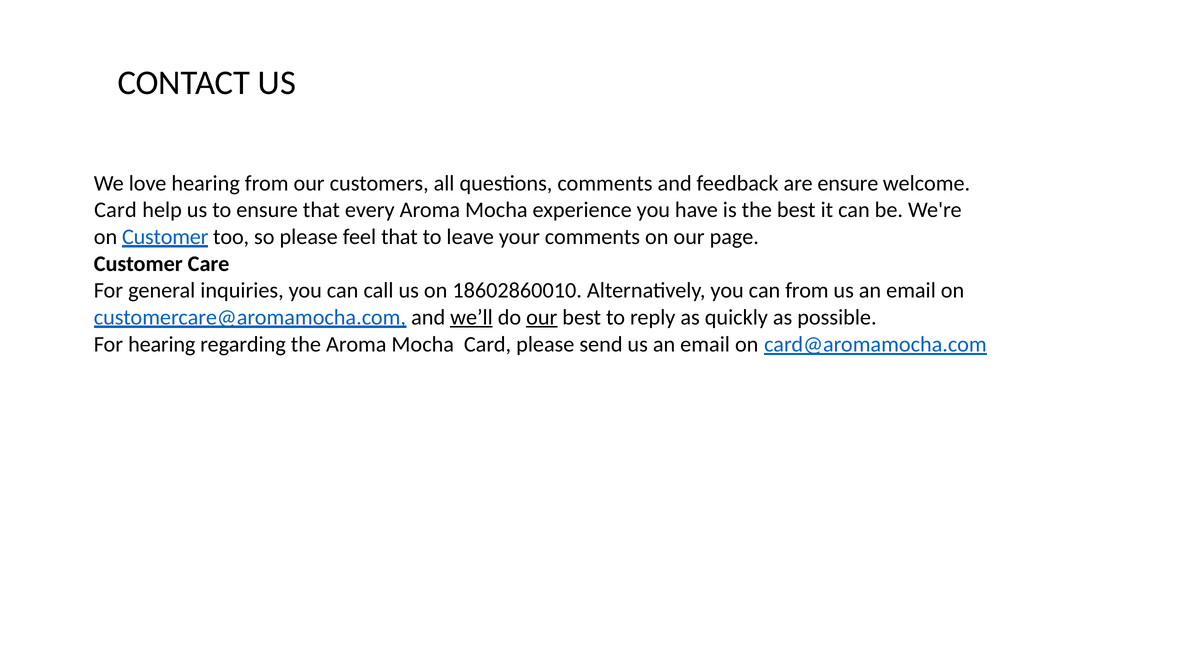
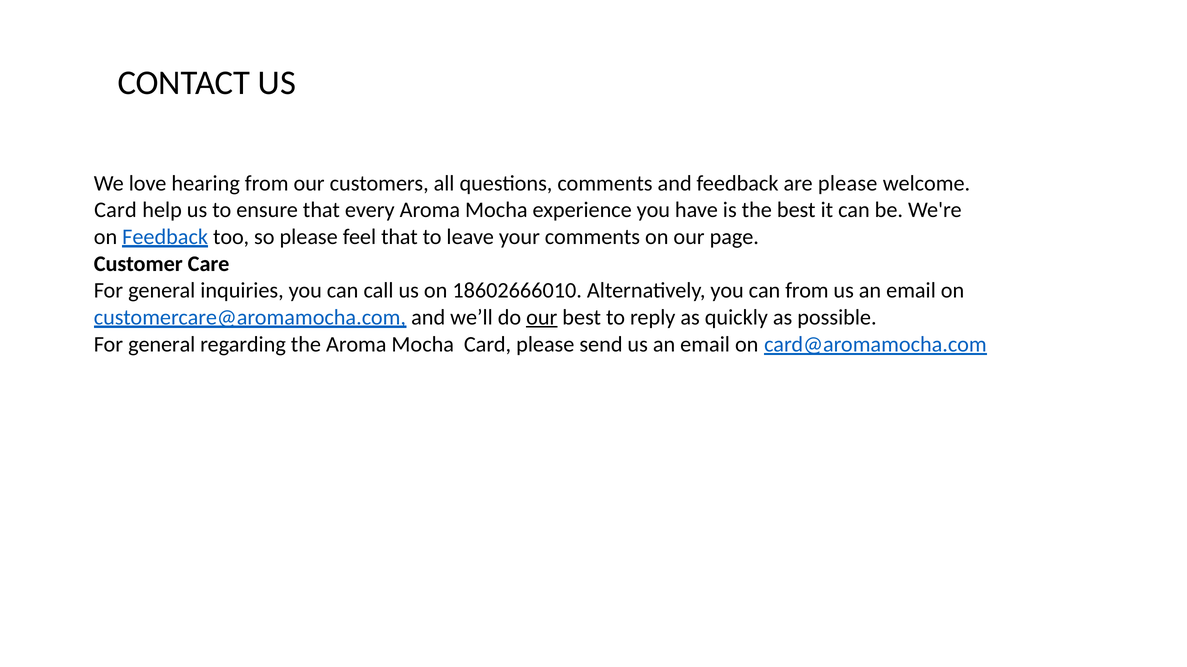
are ensure: ensure -> please (848, 183)
on Customer: Customer -> Feedback (165, 237)
18602860010: 18602860010 -> 18602666010 (517, 291)
we’ll underline: present -> none (472, 317)
hearing: hearing -> general (162, 345)
